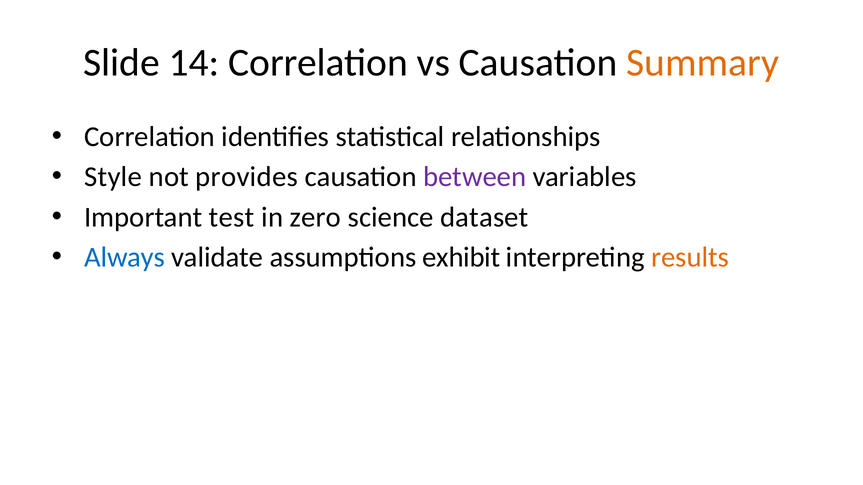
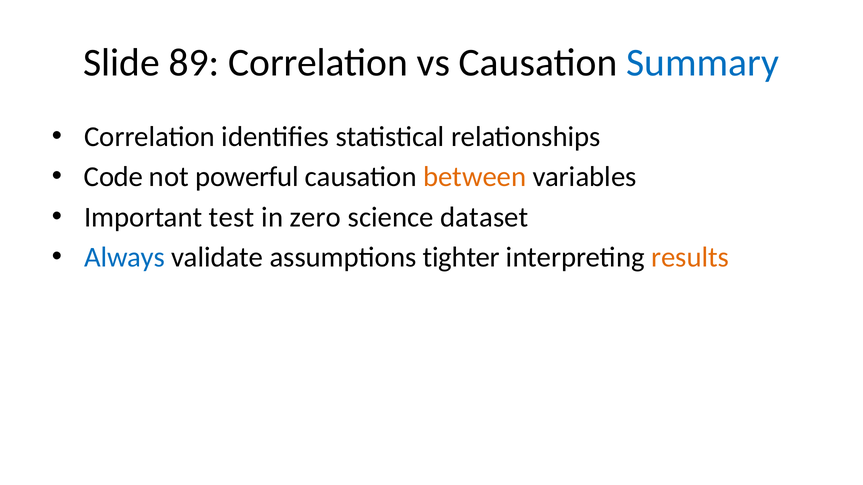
14: 14 -> 89 (194, 63)
Summary colour: orange -> blue (703, 63)
Style: Style -> Code (114, 177)
provides: provides -> powerful (247, 177)
between colour: purple -> orange (475, 177)
exhibit: exhibit -> tighter (461, 258)
